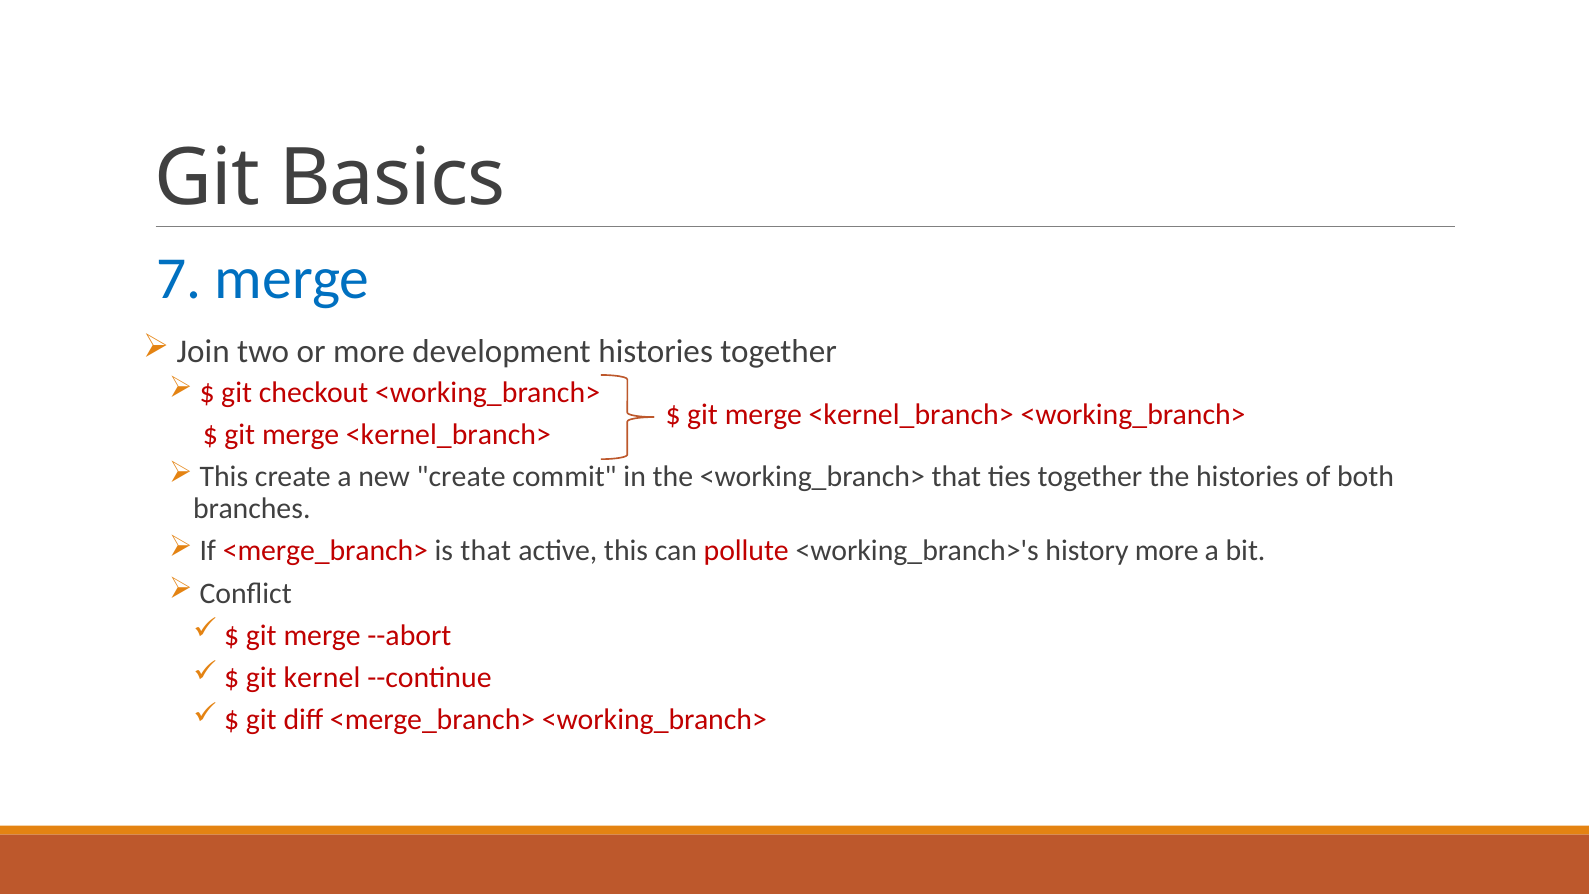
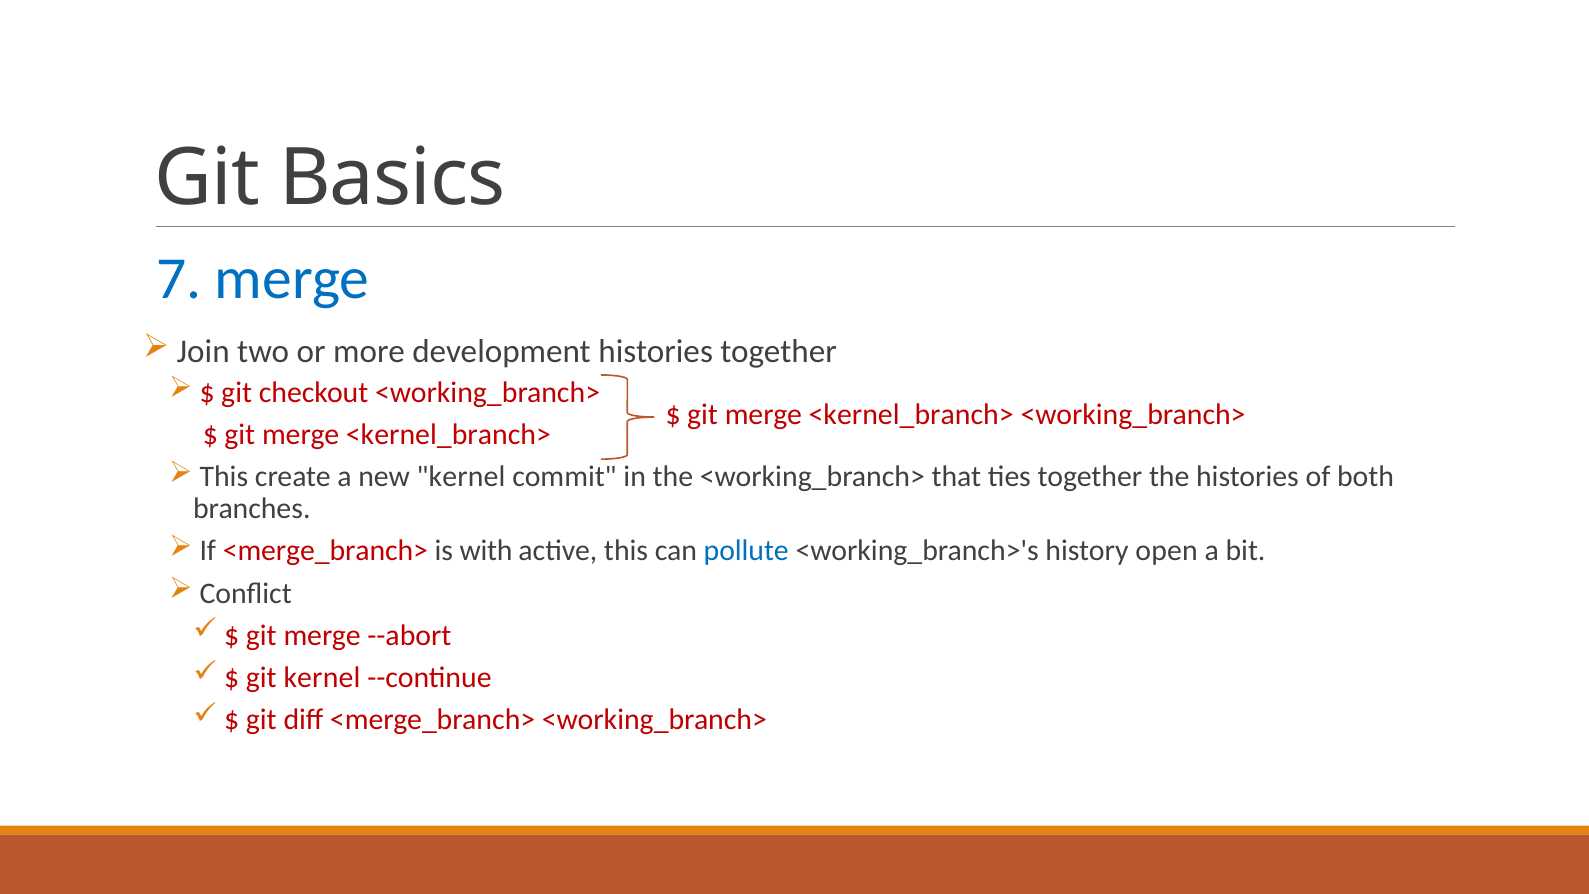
new create: create -> kernel (461, 477)
is that: that -> with (486, 551)
pollute colour: red -> blue (746, 551)
history more: more -> open (1167, 551)
